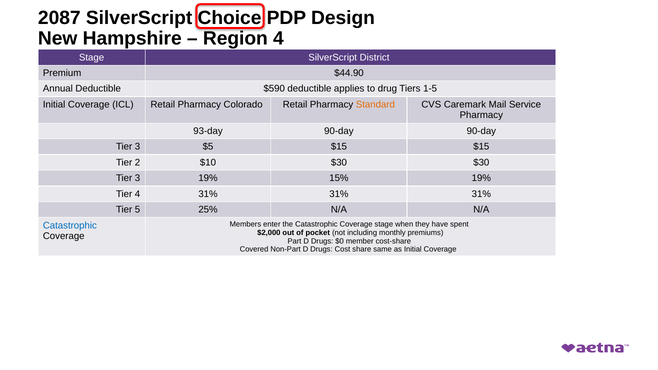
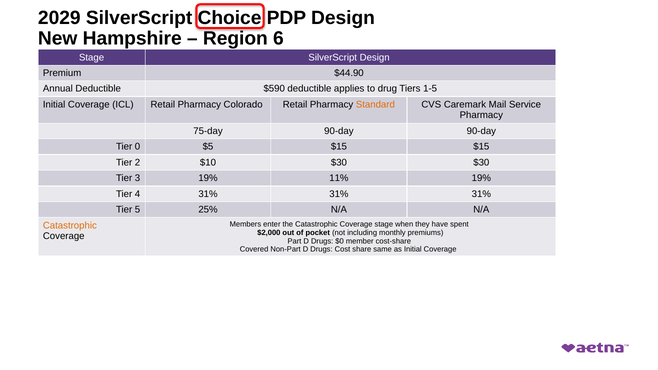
2087: 2087 -> 2029 (59, 18)
4: 4 -> 6 (278, 38)
SilverScript District: District -> Design (375, 57)
93-day: 93-day -> 75-day (208, 131)
3: 3 -> 0 (138, 147)
15%: 15% -> 11% (339, 178)
Catastrophic colour: blue -> orange (70, 226)
